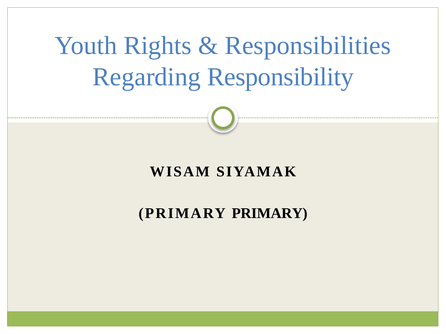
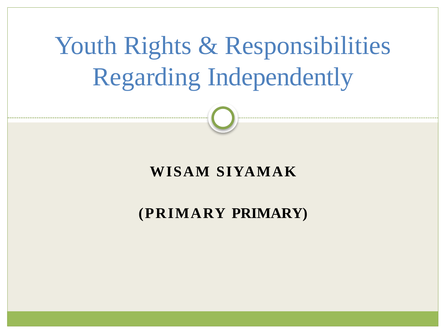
Responsibility: Responsibility -> Independently (280, 77)
